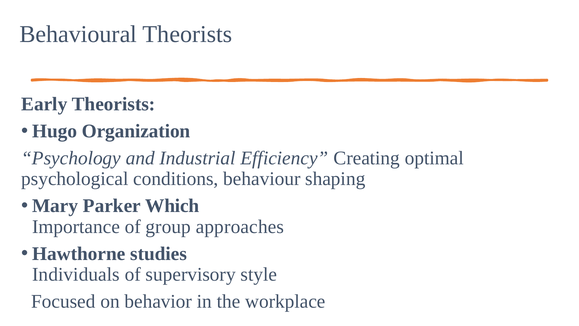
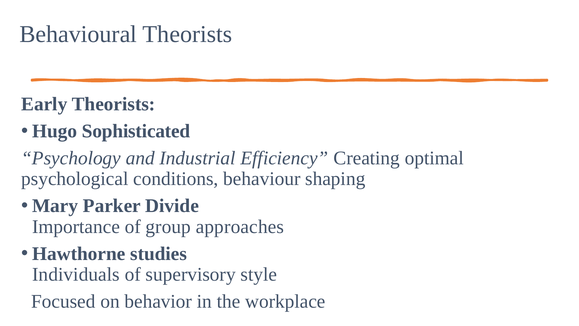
Organization: Organization -> Sophisticated (136, 131)
Which: Which -> Divide (172, 206)
